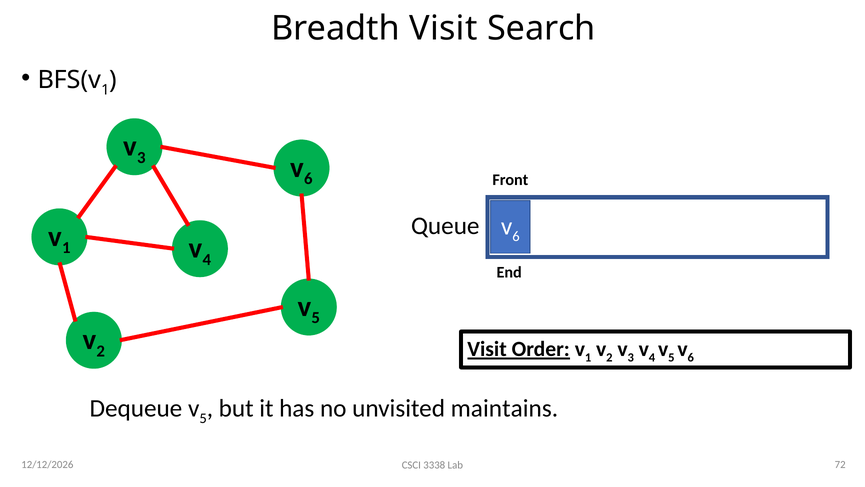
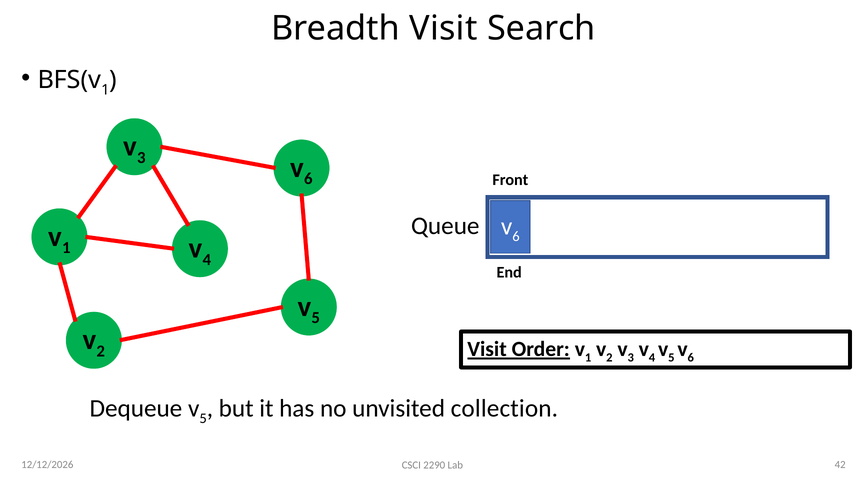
maintains: maintains -> collection (504, 408)
3338: 3338 -> 2290 (434, 465)
72: 72 -> 42 (840, 464)
